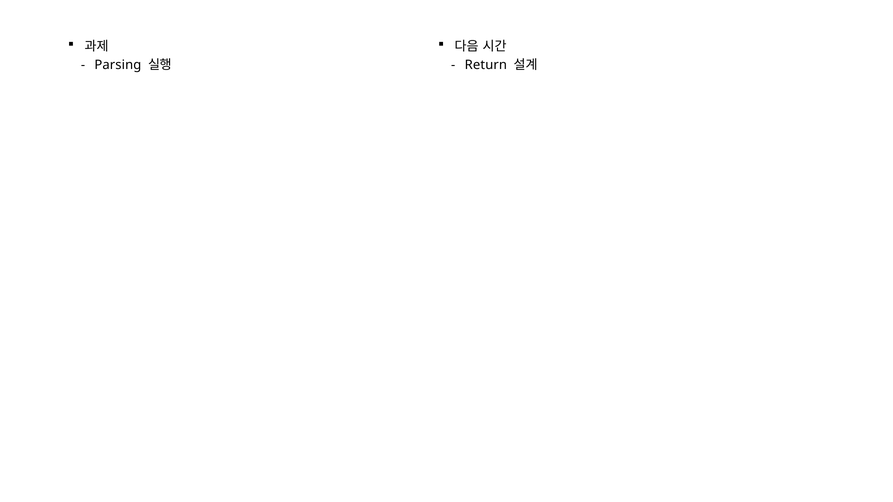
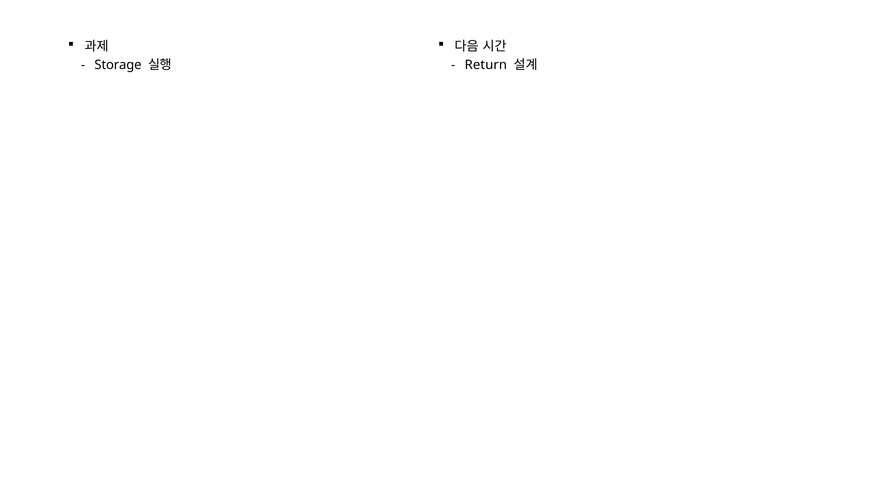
Parsing: Parsing -> Storage (118, 65)
